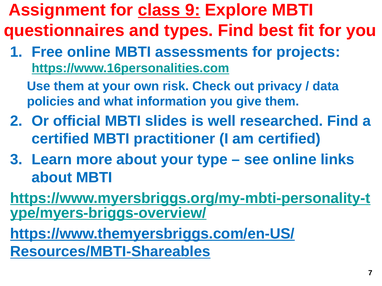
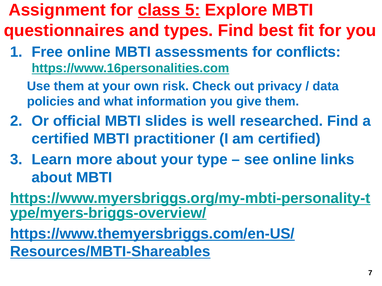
9: 9 -> 5 (193, 10)
projects: projects -> conflicts (308, 52)
